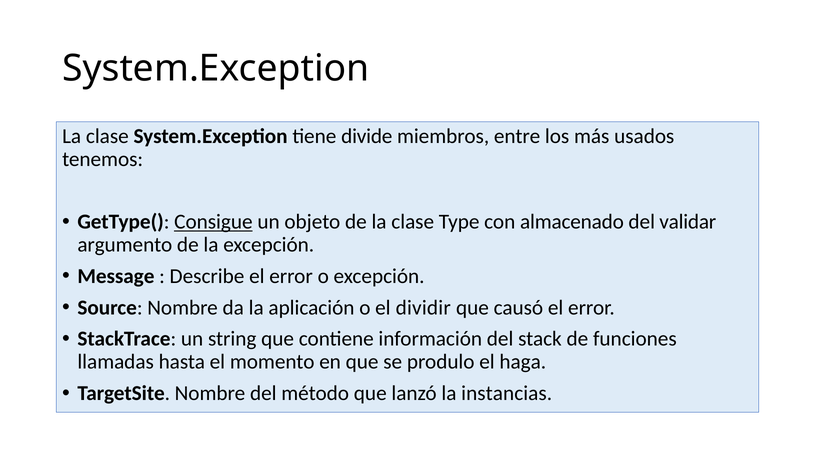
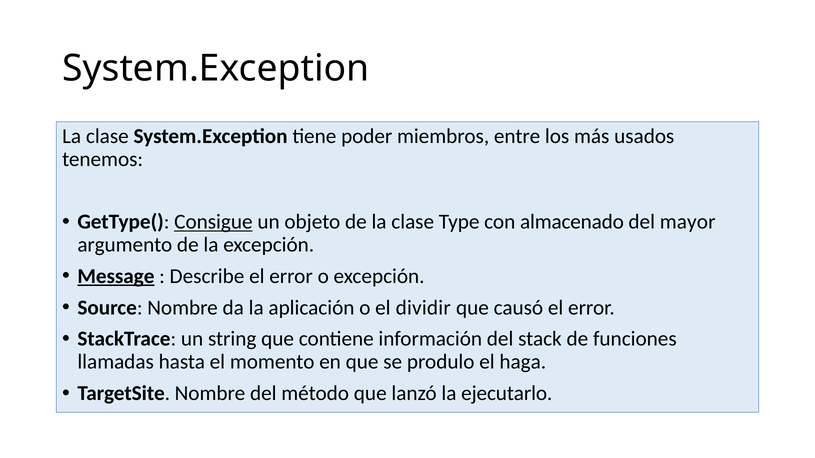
divide: divide -> poder (367, 136)
validar: validar -> mayor (688, 222)
Message underline: none -> present (116, 276)
instancias: instancias -> ejecutarlo (507, 394)
